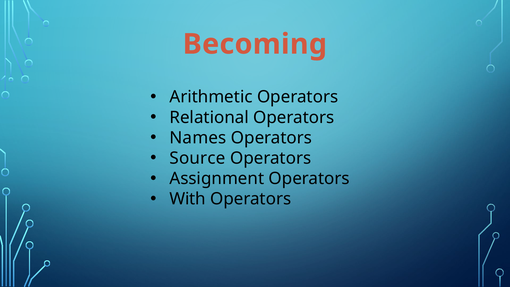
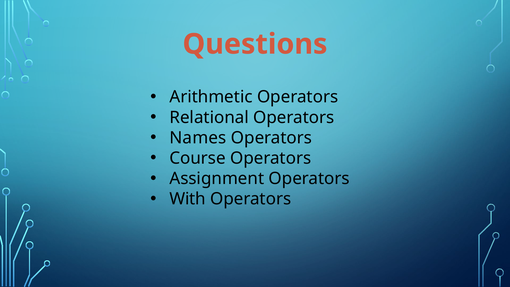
Becoming: Becoming -> Questions (255, 44)
Source: Source -> Course (198, 158)
